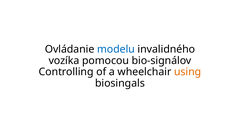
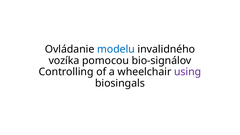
using colour: orange -> purple (188, 72)
